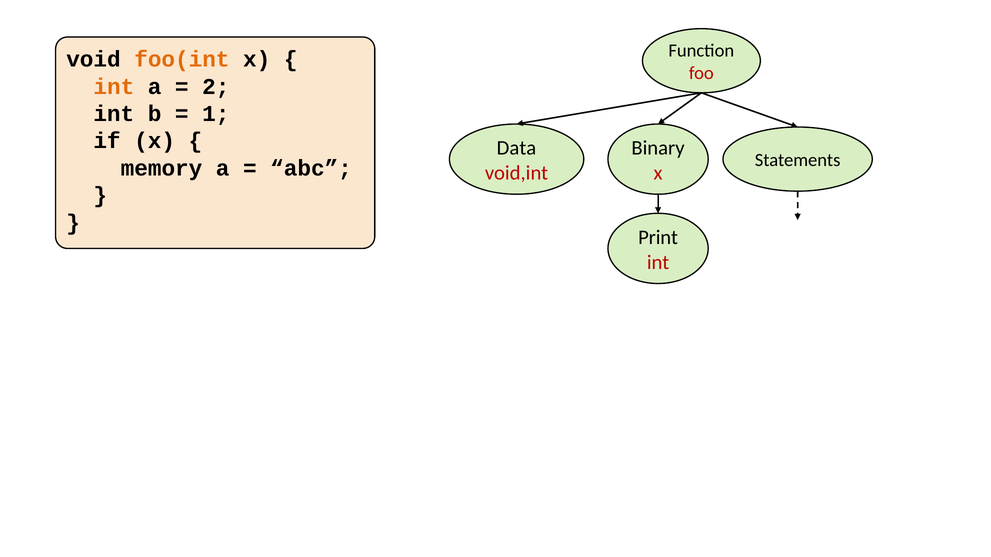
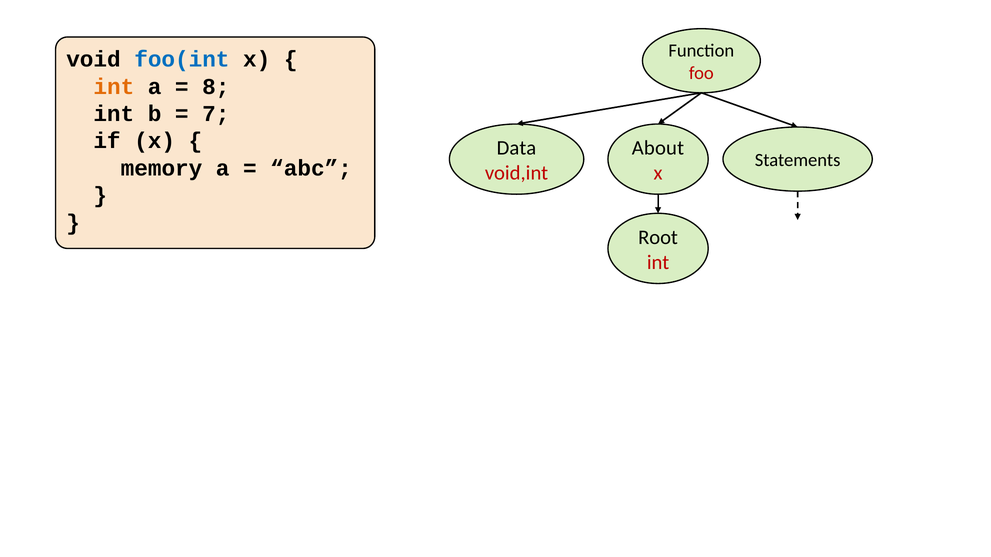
foo(int colour: orange -> blue (182, 59)
2: 2 -> 8 (216, 87)
1: 1 -> 7 (216, 114)
Binary: Binary -> About (658, 148)
Print: Print -> Root (658, 238)
